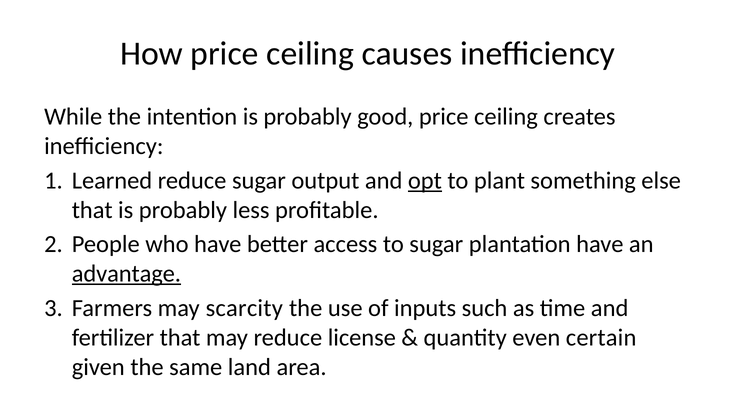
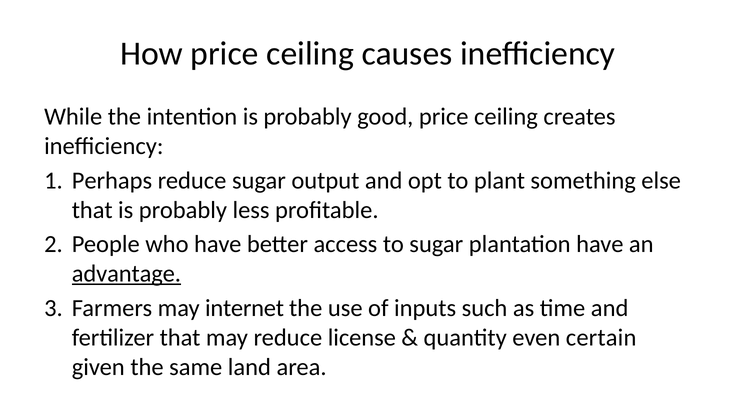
Learned: Learned -> Perhaps (112, 181)
opt underline: present -> none (425, 181)
scarcity: scarcity -> internet (245, 308)
